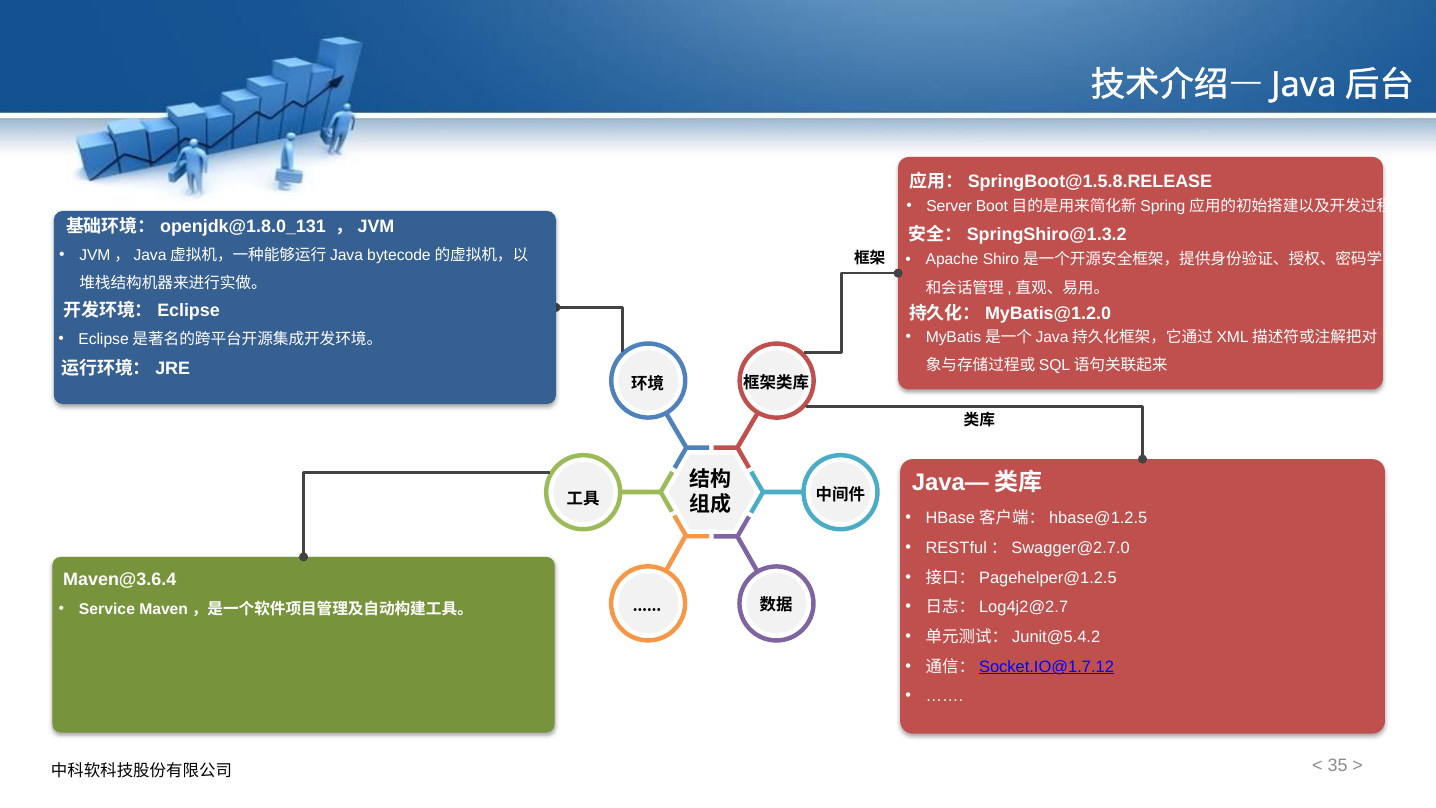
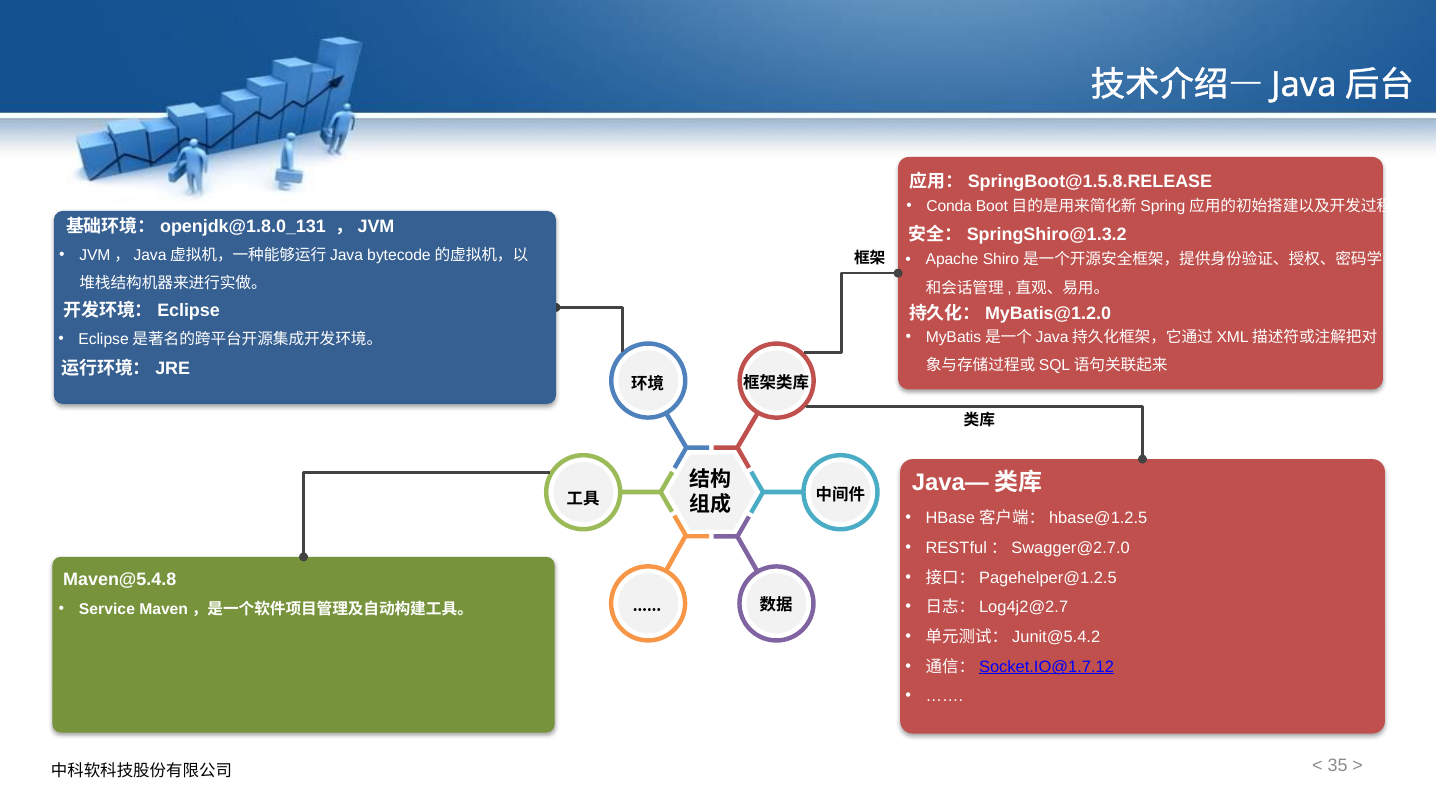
Server: Server -> Conda (949, 207)
Maven@3.6.4: Maven@3.6.4 -> Maven@5.4.8 (120, 579)
